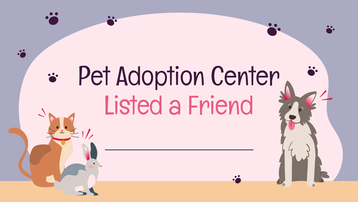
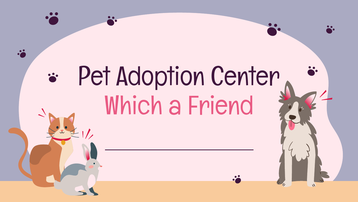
Listed: Listed -> Which (133, 105)
